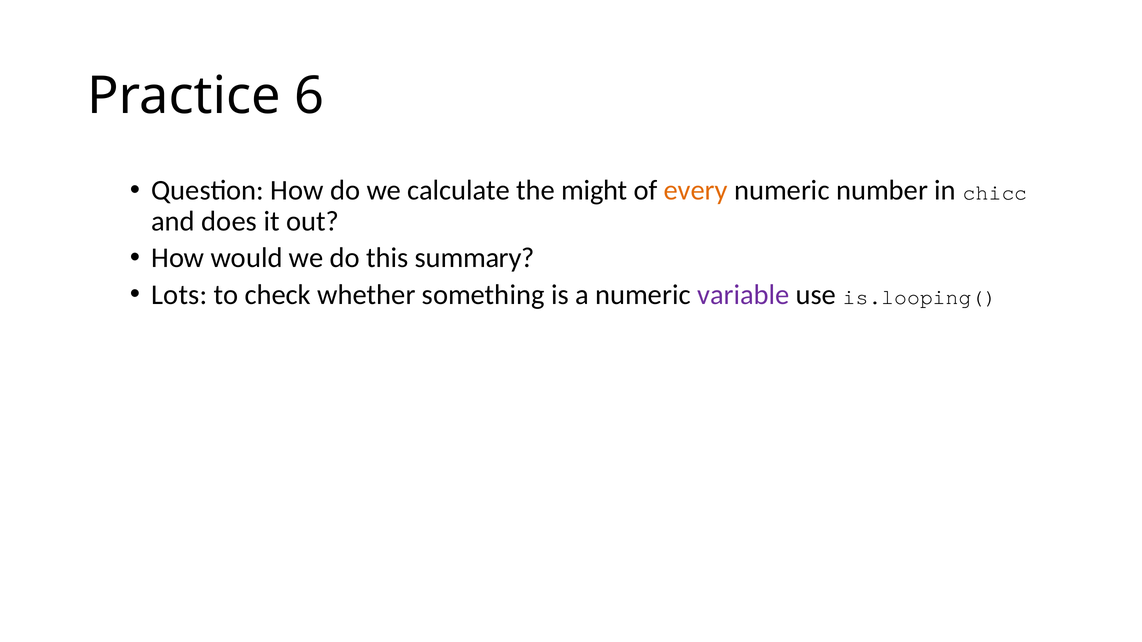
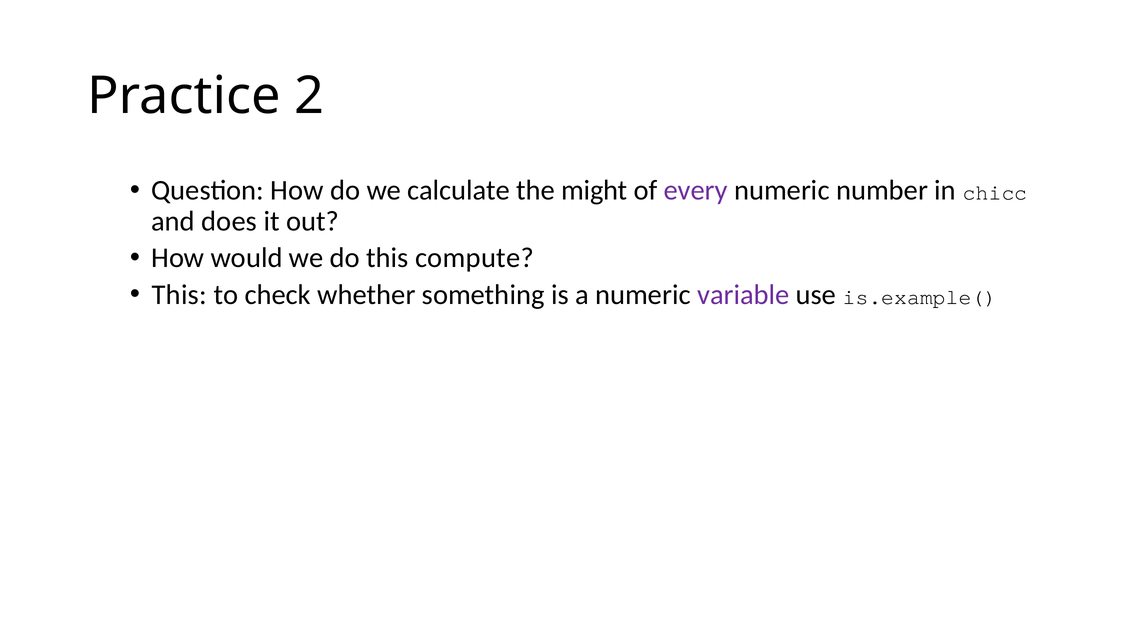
6: 6 -> 2 (309, 96)
every colour: orange -> purple (696, 191)
summary: summary -> compute (474, 258)
Lots: Lots -> This (179, 295)
is.looping(: is.looping( -> is.example( (920, 297)
